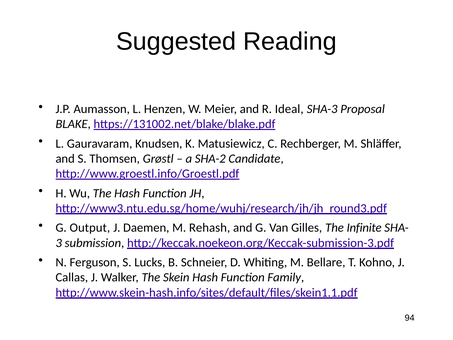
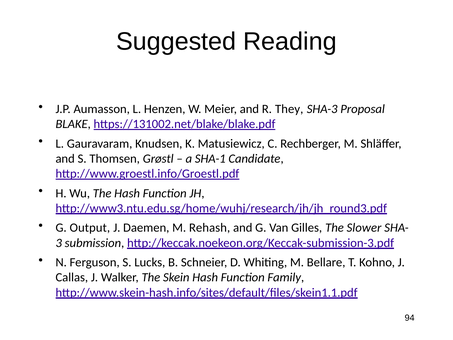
Ideal: Ideal -> They (289, 109)
SHA-2: SHA-2 -> SHA-1 (210, 159)
Infinite: Infinite -> Slower (364, 228)
